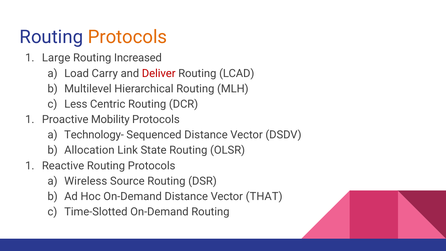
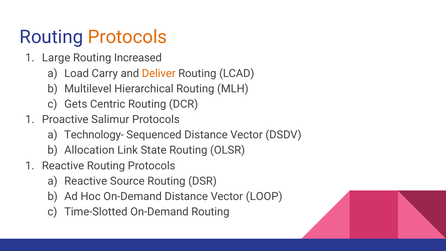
Deliver colour: red -> orange (159, 73)
Less: Less -> Gets (76, 104)
Mobility: Mobility -> Salimur (110, 119)
Wireless: Wireless -> Reactive (86, 181)
THAT: THAT -> LOOP (264, 196)
